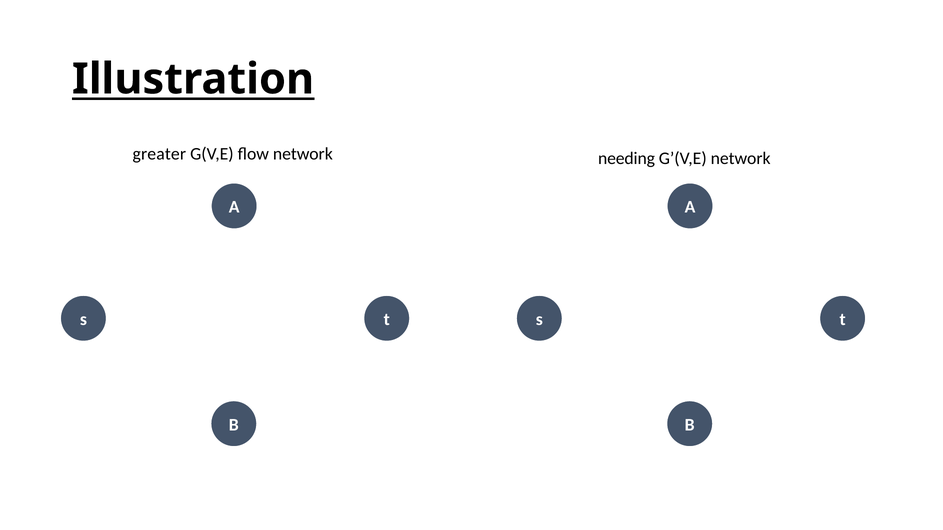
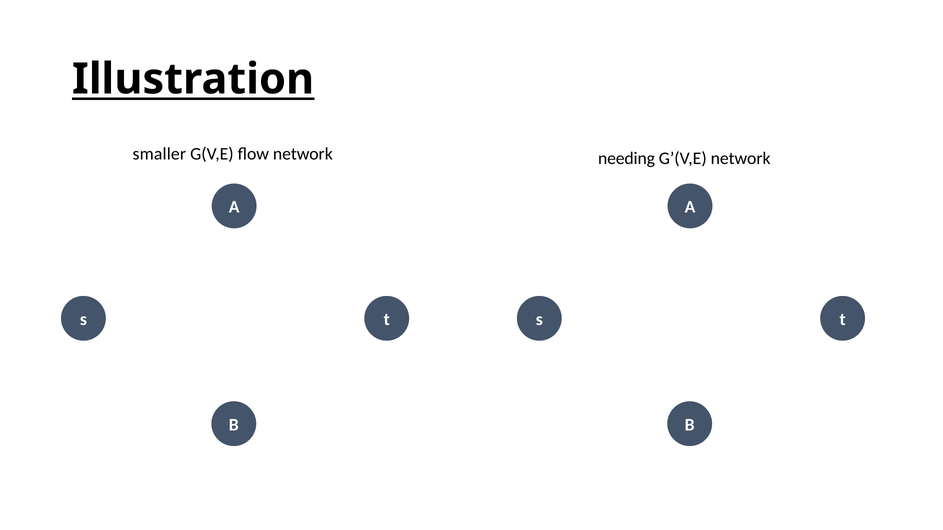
greater: greater -> smaller (159, 154)
